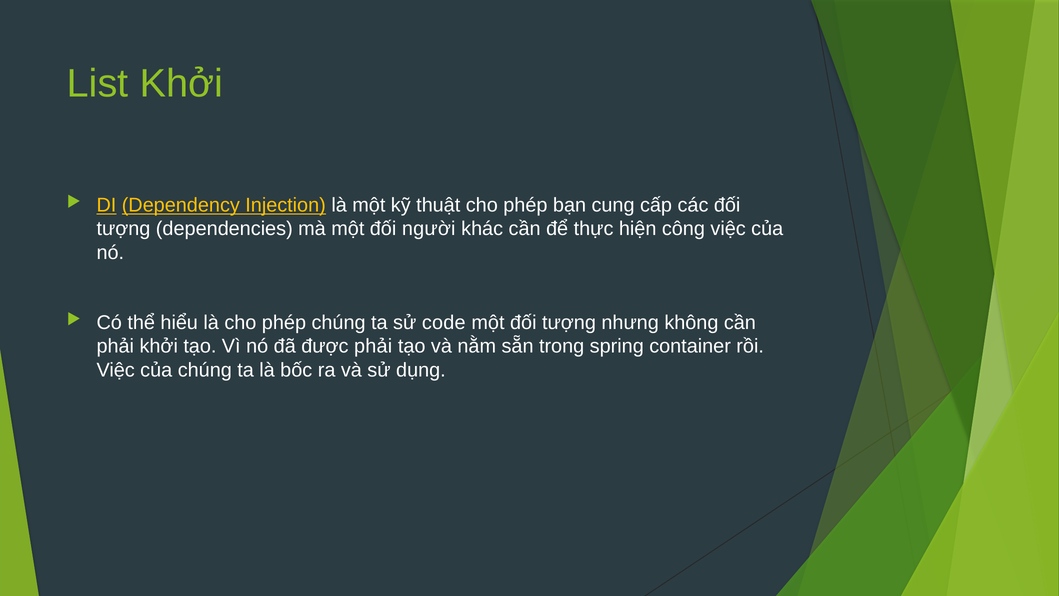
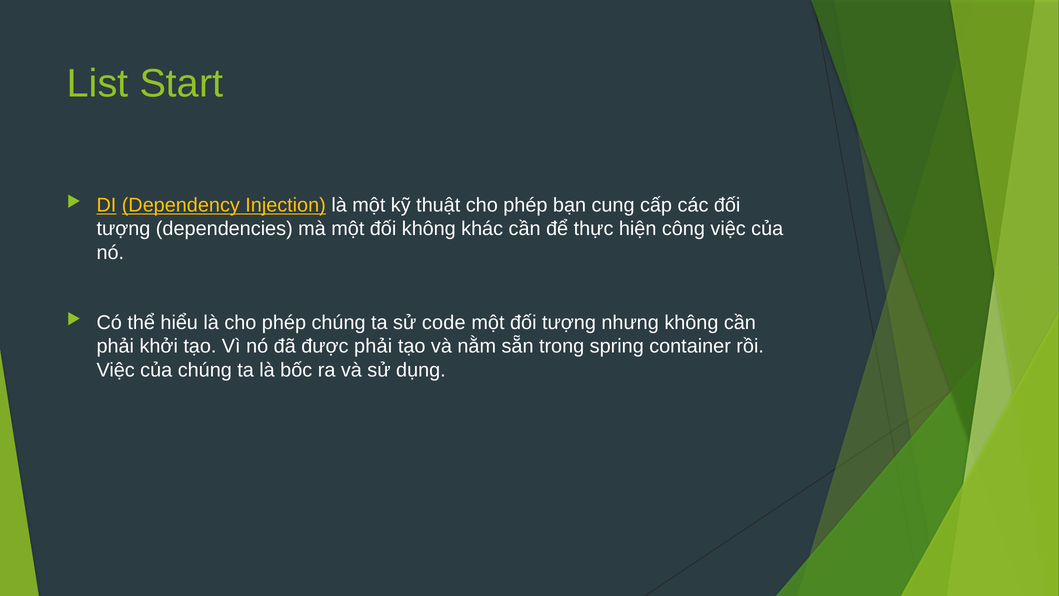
List Khởi: Khởi -> Start (181, 84)
đối người: người -> không (429, 229)
